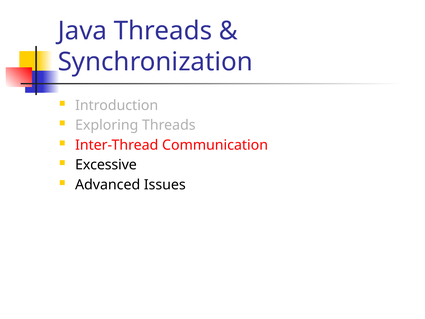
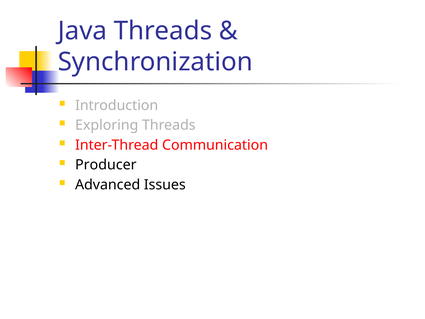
Excessive: Excessive -> Producer (106, 165)
